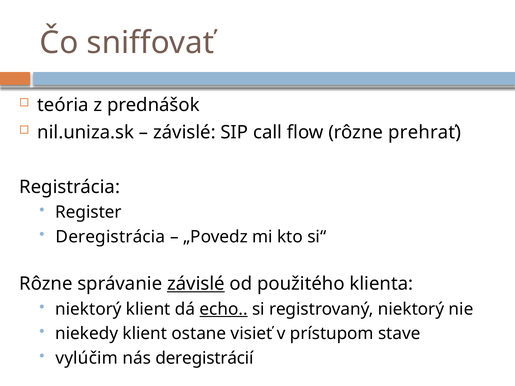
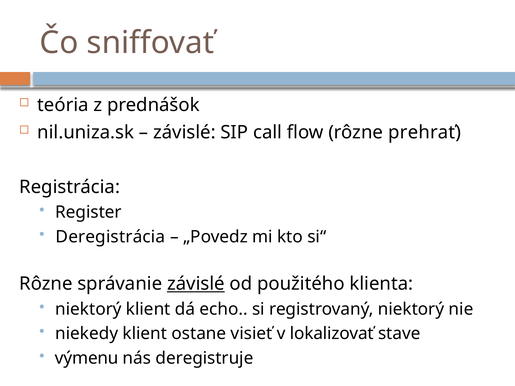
echo underline: present -> none (224, 309)
prístupom: prístupom -> lokalizovať (332, 334)
vylúčim: vylúčim -> výmenu (87, 358)
deregistrácií: deregistrácií -> deregistruje (204, 358)
